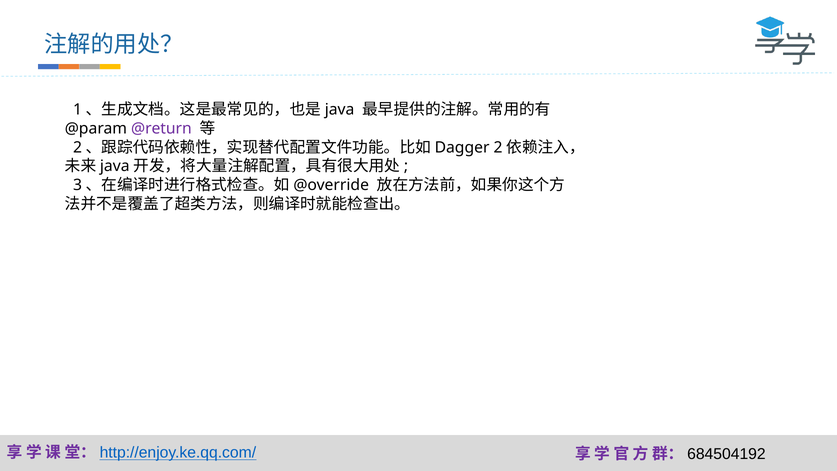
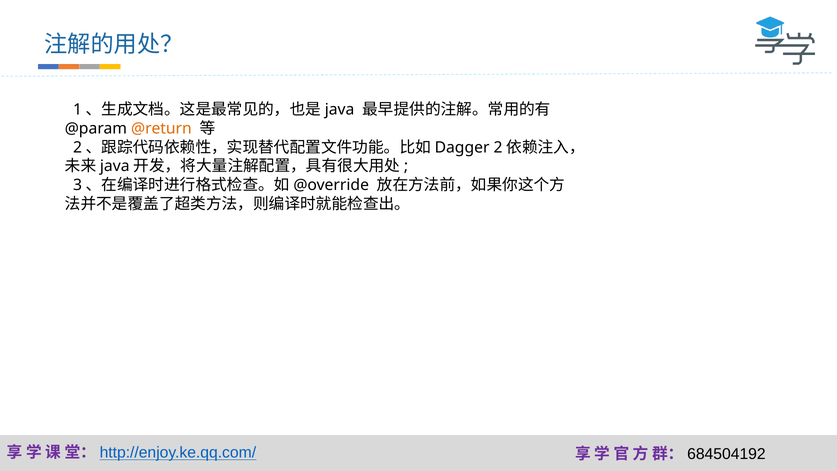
@return colour: purple -> orange (161, 129)
